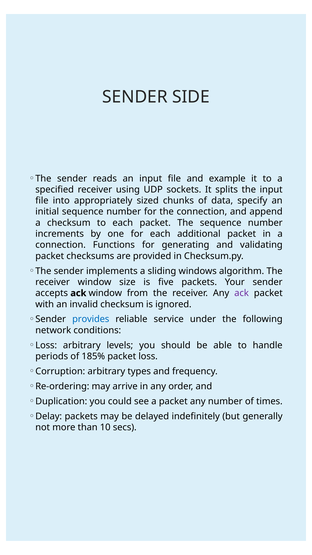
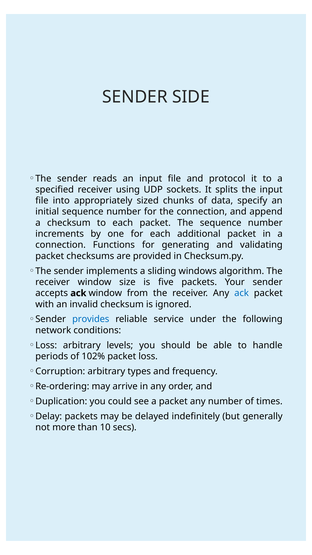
example: example -> protocol (227, 178)
ack colour: purple -> blue (242, 293)
185%: 185% -> 102% (93, 356)
